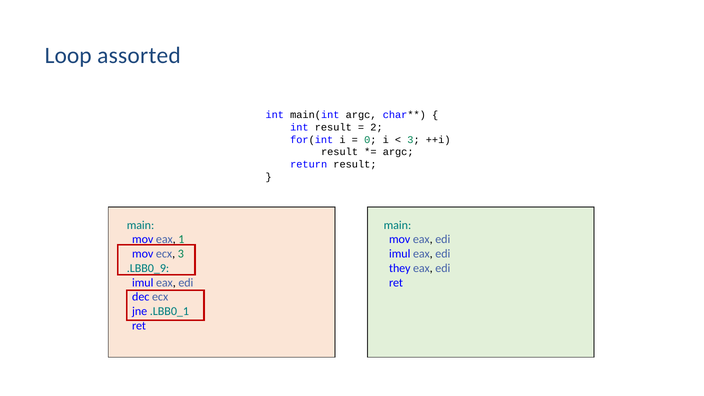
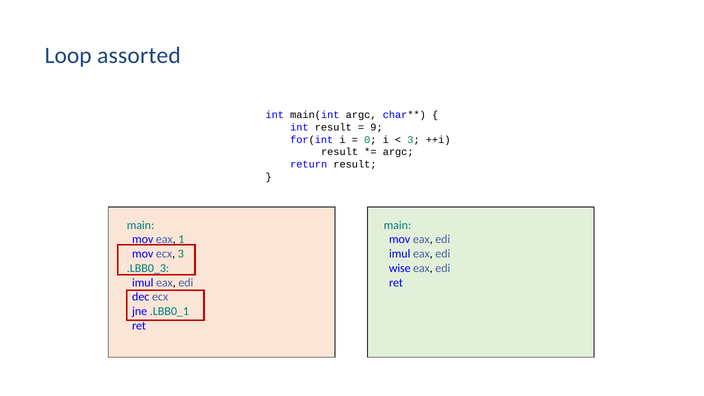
2: 2 -> 9 (377, 127)
.LBB0_9: .LBB0_9 -> .LBB0_3 (148, 268)
they: they -> wise (400, 268)
